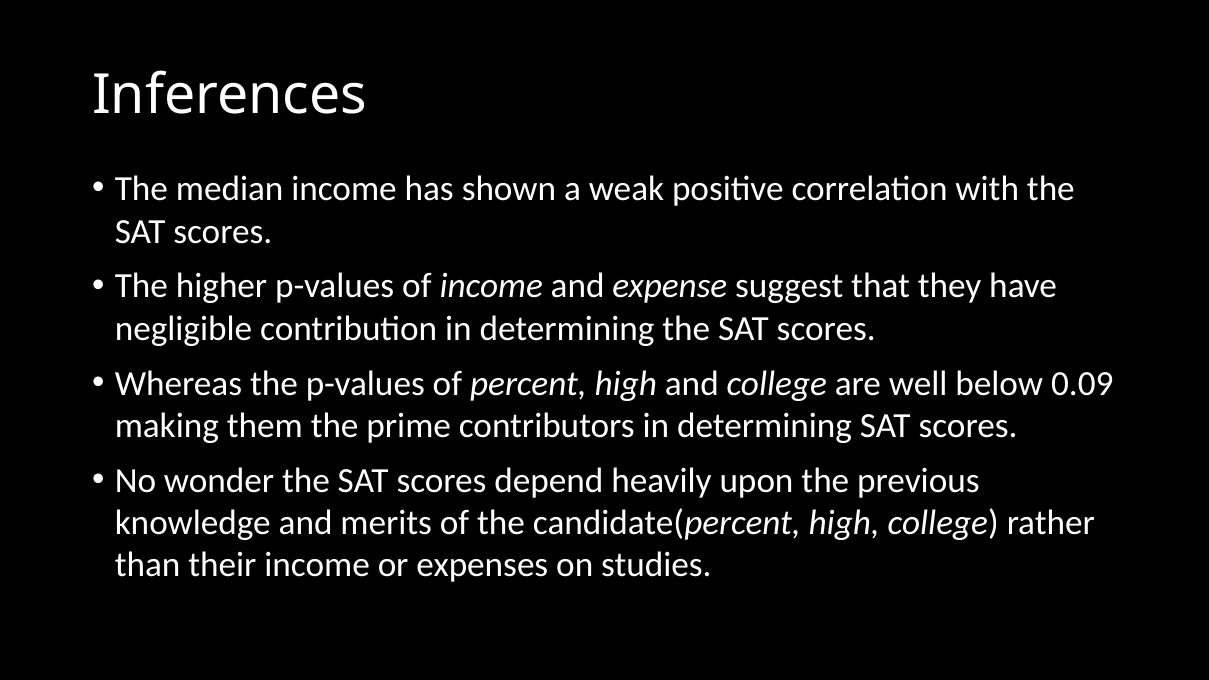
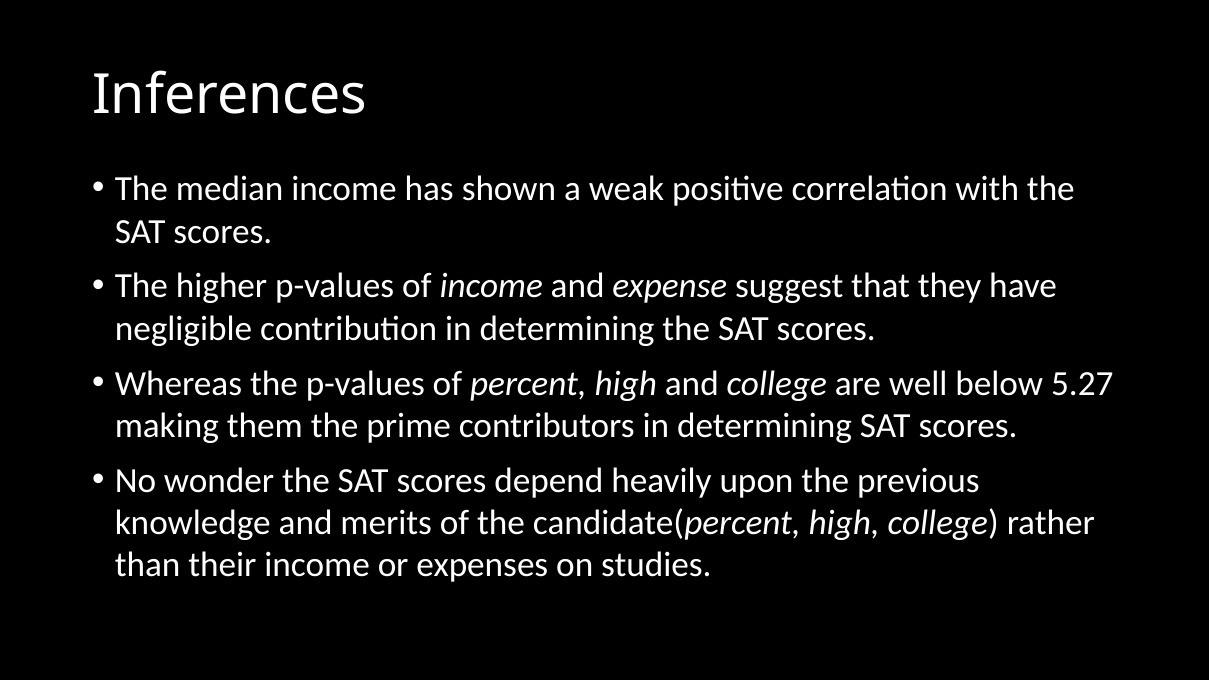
0.09: 0.09 -> 5.27 (1082, 383)
